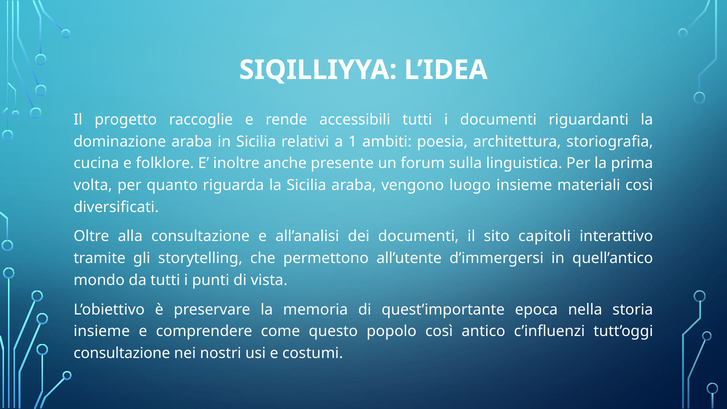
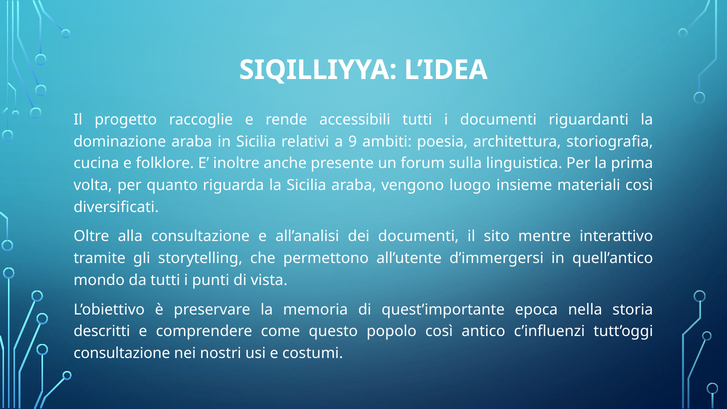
1: 1 -> 9 (353, 142)
capitoli: capitoli -> mentre (545, 236)
insieme: insieme -> descritti (102, 331)
